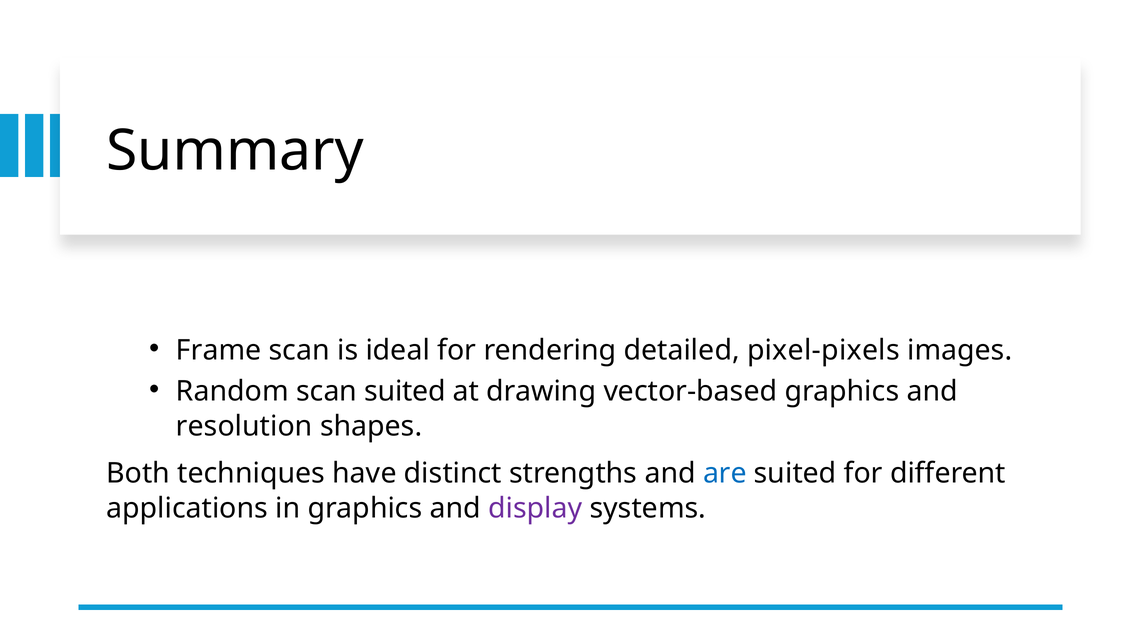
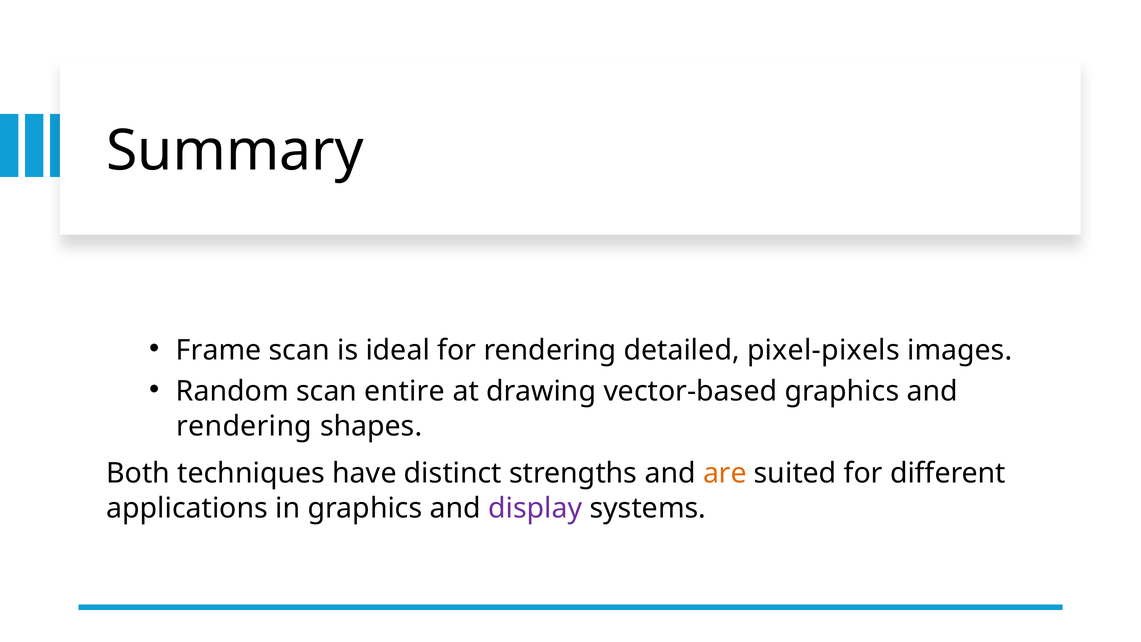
scan suited: suited -> entire (405, 391)
resolution: resolution -> rendering (244, 426)
are colour: blue -> orange (725, 473)
